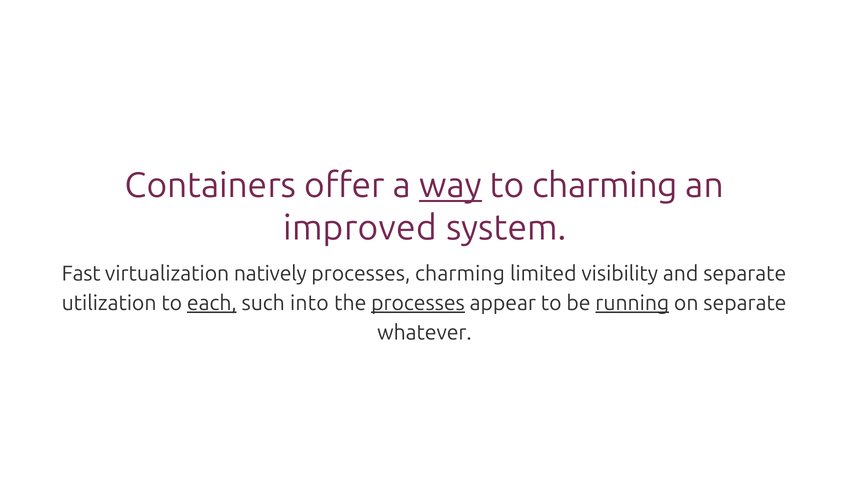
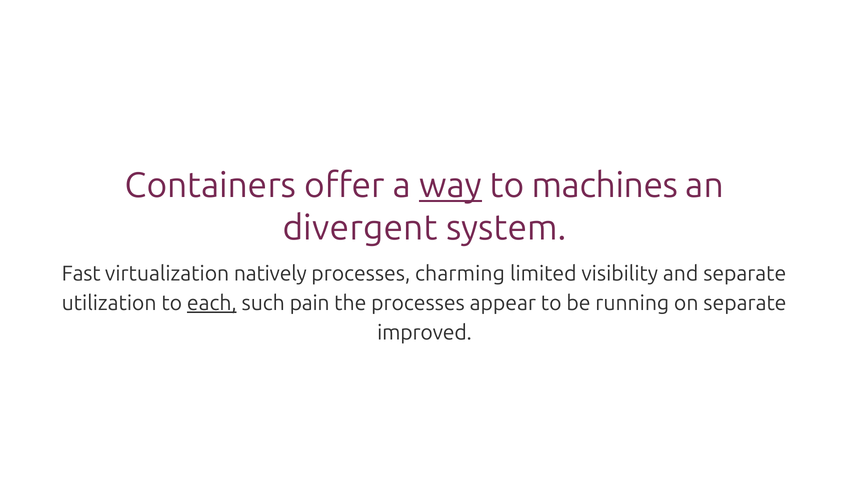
to charming: charming -> machines (605, 186)
improved: improved -> divergent (360, 228)
into: into -> pain (310, 303)
processes underline: present -> none (418, 303)
running underline: present -> none (632, 303)
whatever: whatever -> improved (425, 332)
